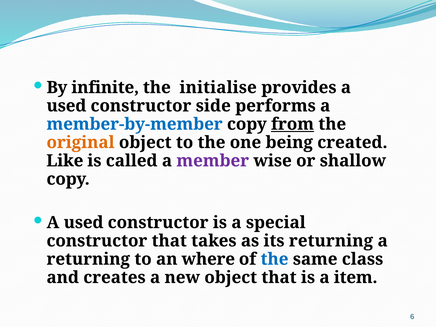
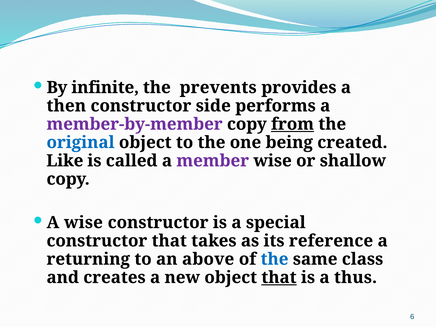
initialise: initialise -> prevents (218, 88)
used: used -> then (66, 106)
member-by-member colour: blue -> purple (135, 124)
original colour: orange -> blue (81, 142)
used: used -> wise (83, 223)
its returning: returning -> reference (331, 241)
where: where -> above (208, 259)
that underline: none -> present (279, 277)
item: item -> thus (356, 277)
